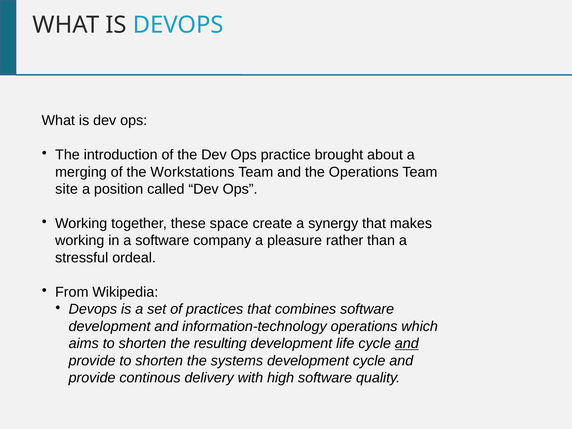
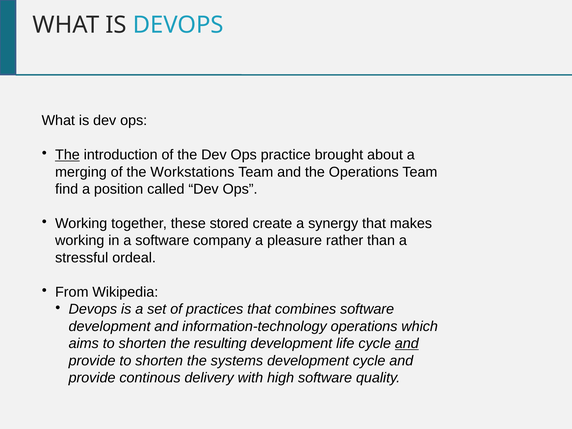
The underline: none -> present (67, 155)
site: site -> find (67, 189)
space: space -> stored (229, 223)
